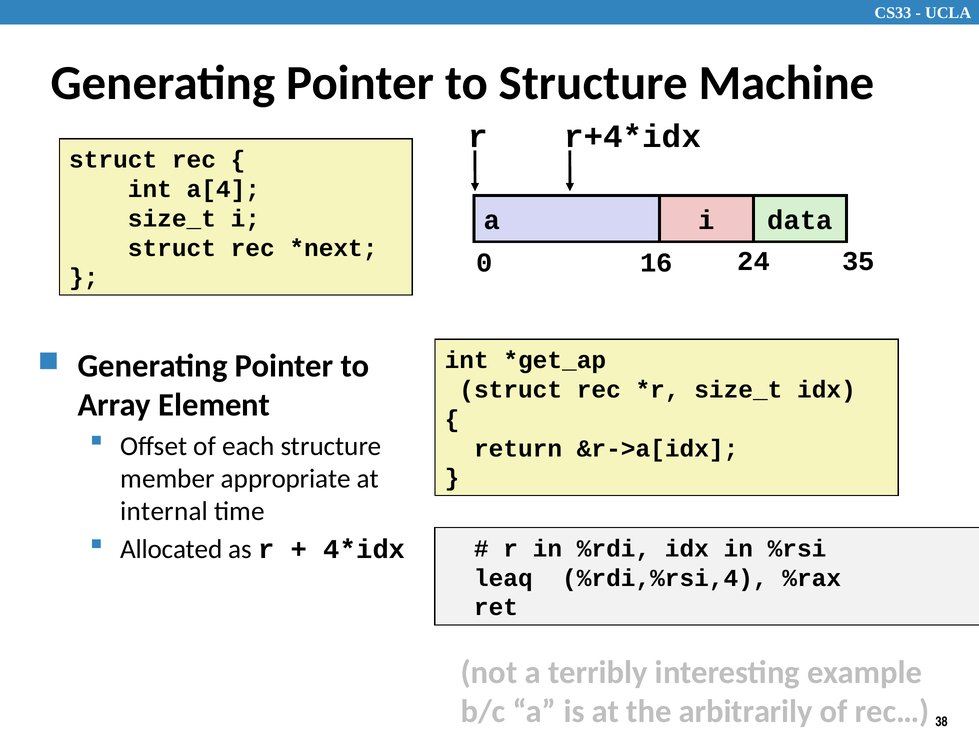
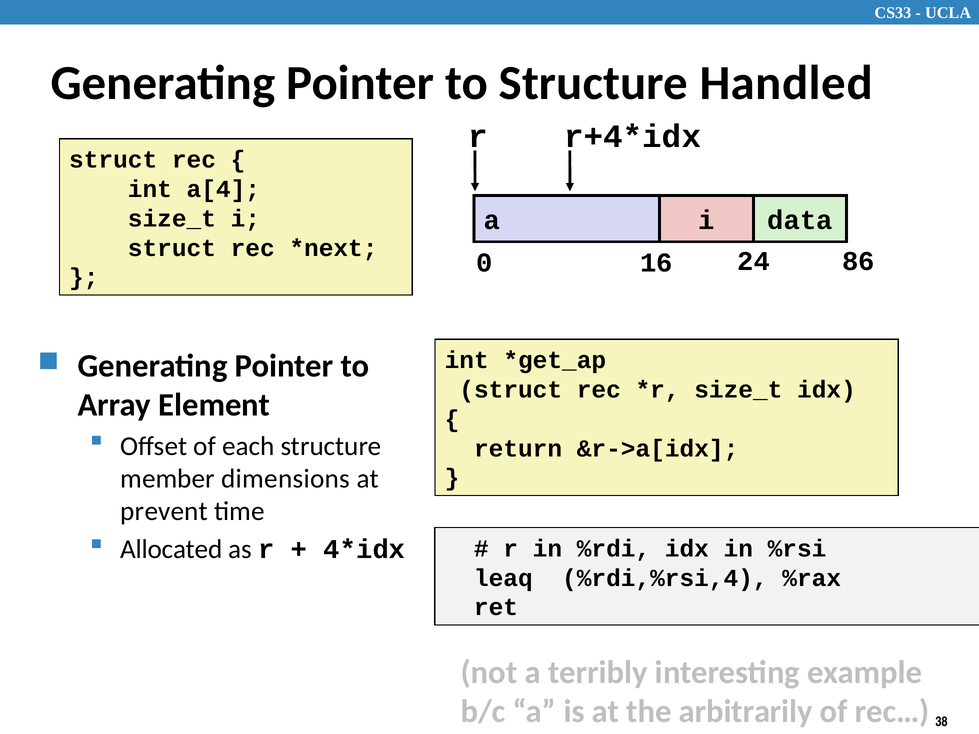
Machine: Machine -> Handled (786, 83)
35: 35 -> 86 (858, 261)
appropriate: appropriate -> dimensions (286, 479)
internal: internal -> prevent (164, 512)
